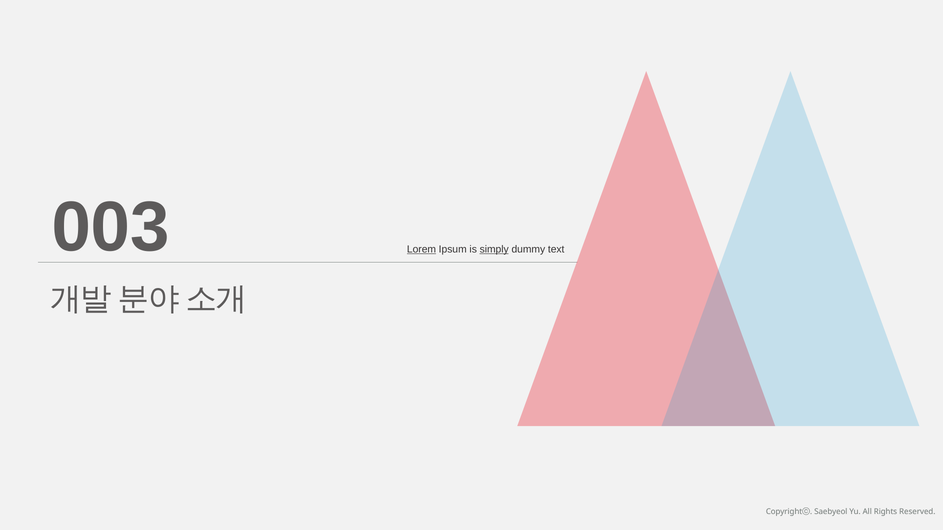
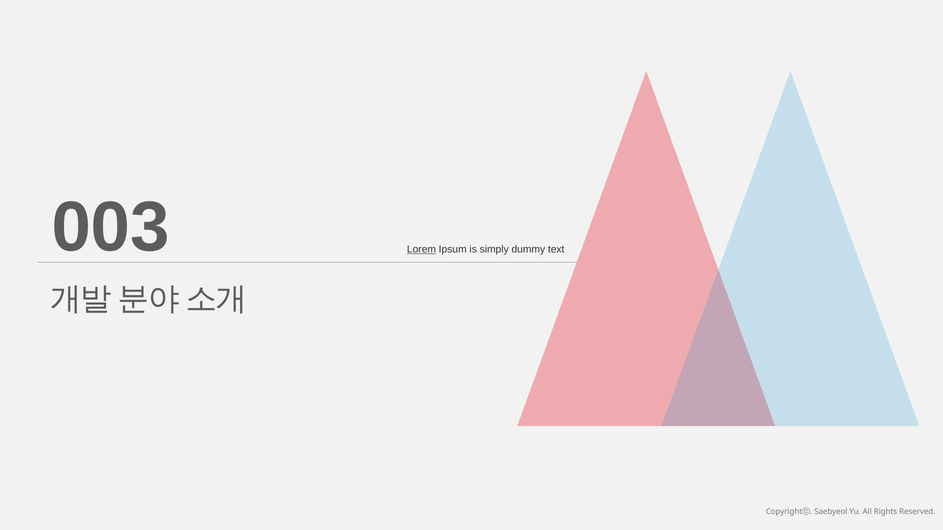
simply underline: present -> none (494, 249)
